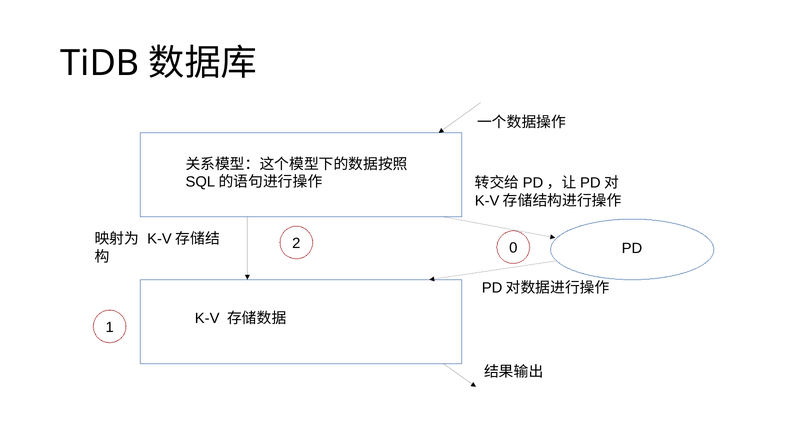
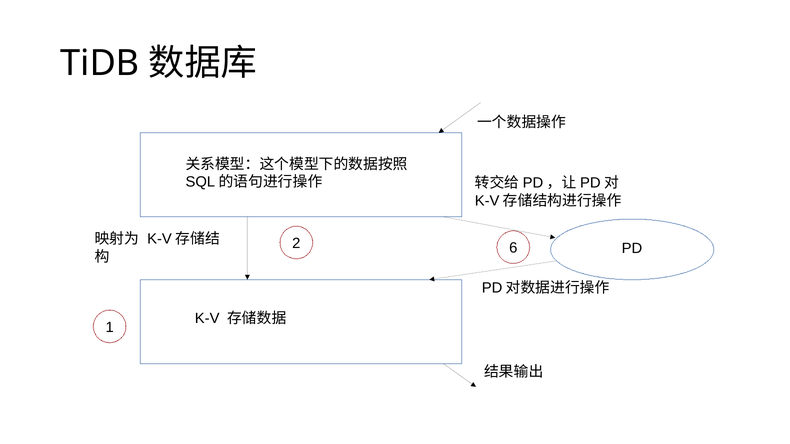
0: 0 -> 6 (513, 248)
